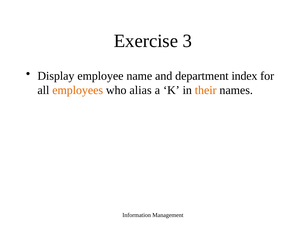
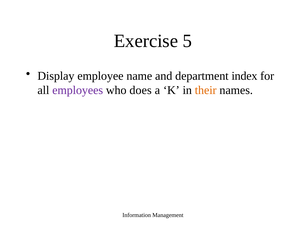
3: 3 -> 5 (187, 41)
employees colour: orange -> purple (78, 90)
alias: alias -> does (141, 90)
